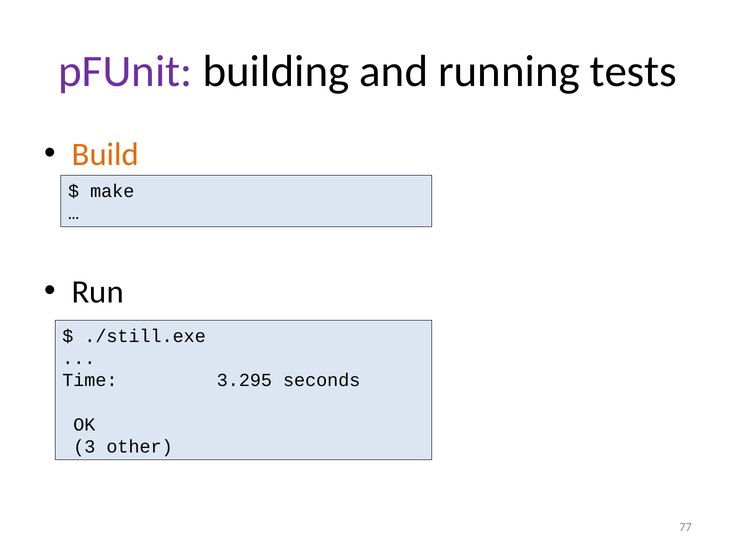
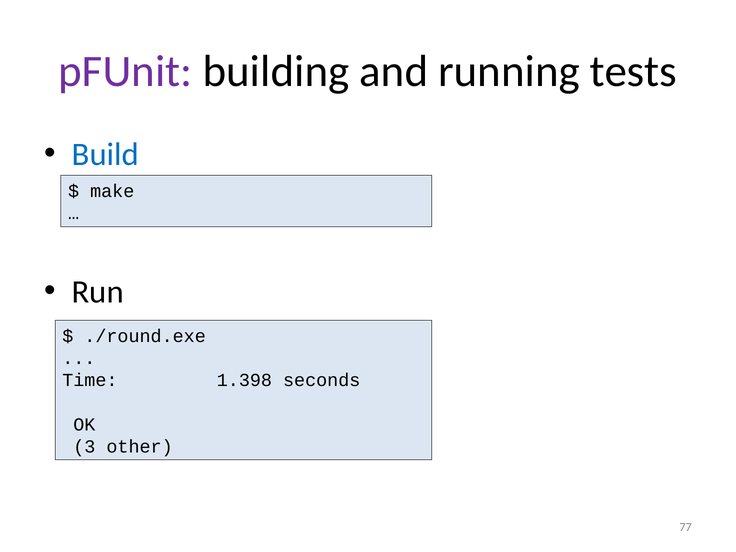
Build colour: orange -> blue (105, 154)
./still.exe: ./still.exe -> ./round.exe (145, 336)
3.295: 3.295 -> 1.398 (244, 380)
